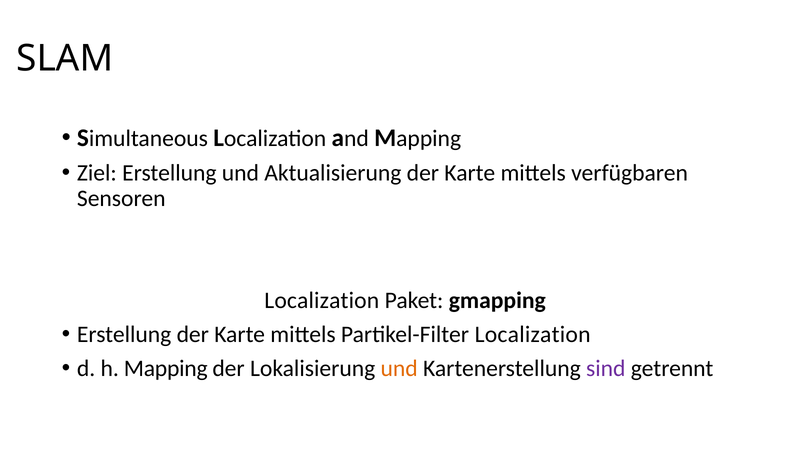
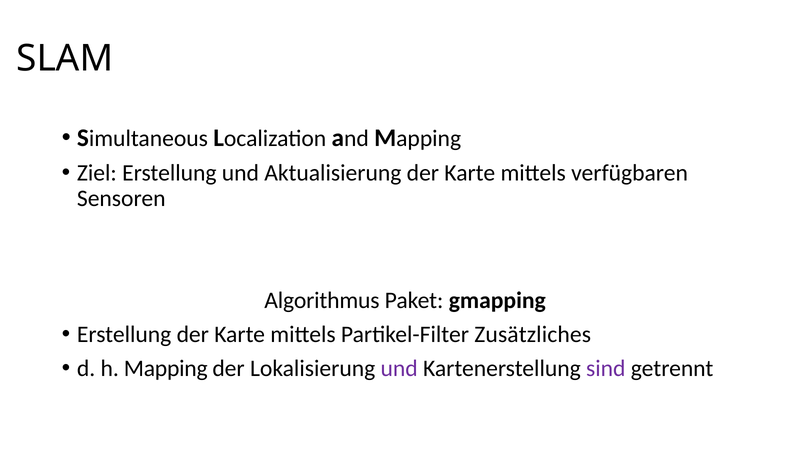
Localization: Localization -> Algorithmus (322, 300)
Partikel-Filter Localization: Localization -> Zusätzliches (533, 334)
und colour: orange -> purple (399, 368)
